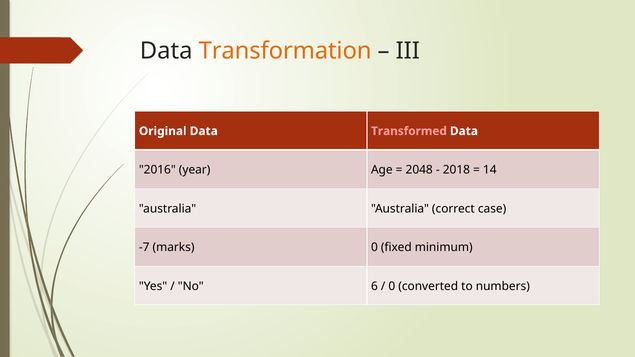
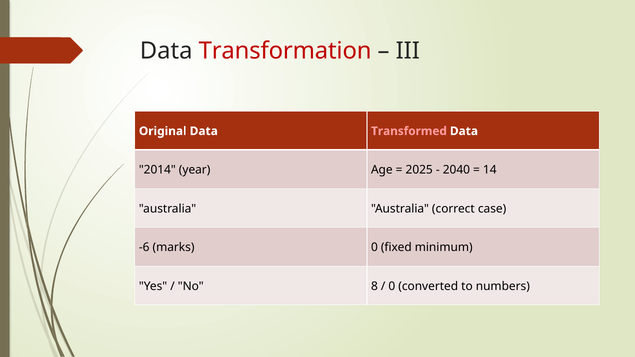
Transformation colour: orange -> red (285, 51)
2016: 2016 -> 2014 (157, 170)
2048: 2048 -> 2025 (419, 170)
2018: 2018 -> 2040 (456, 170)
-7: -7 -> -6 (144, 248)
6: 6 -> 8 (374, 286)
